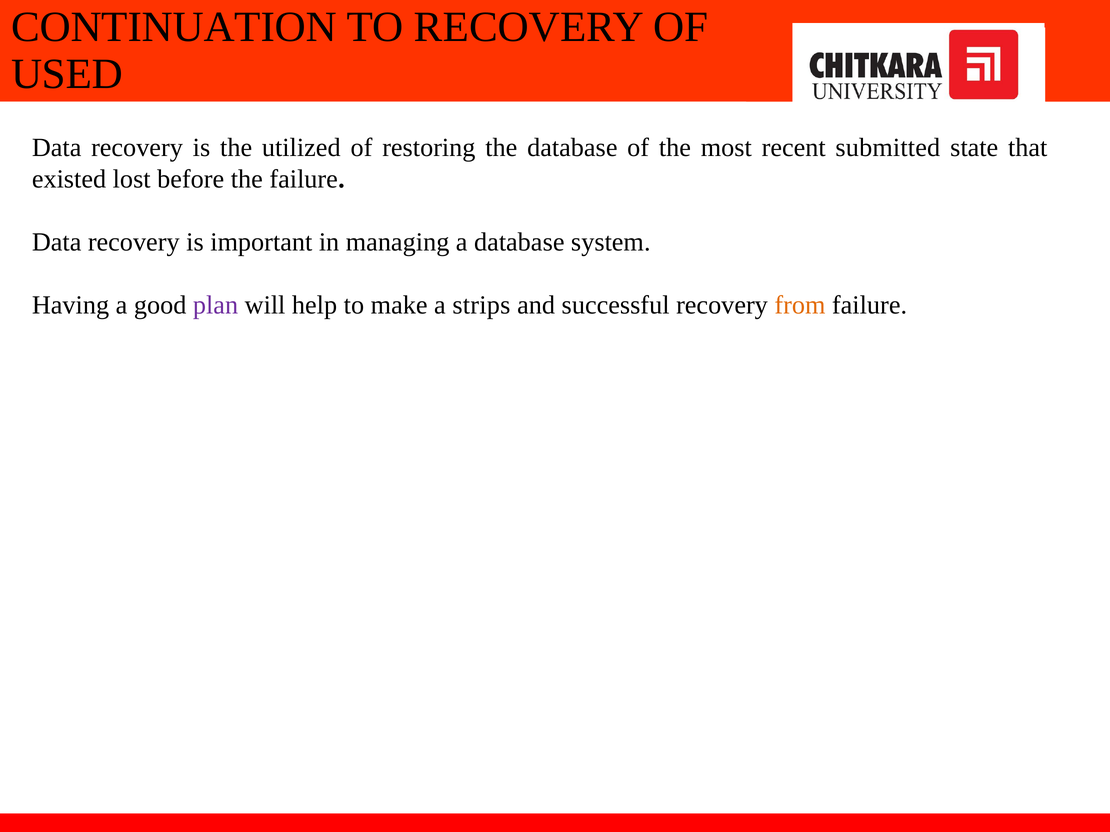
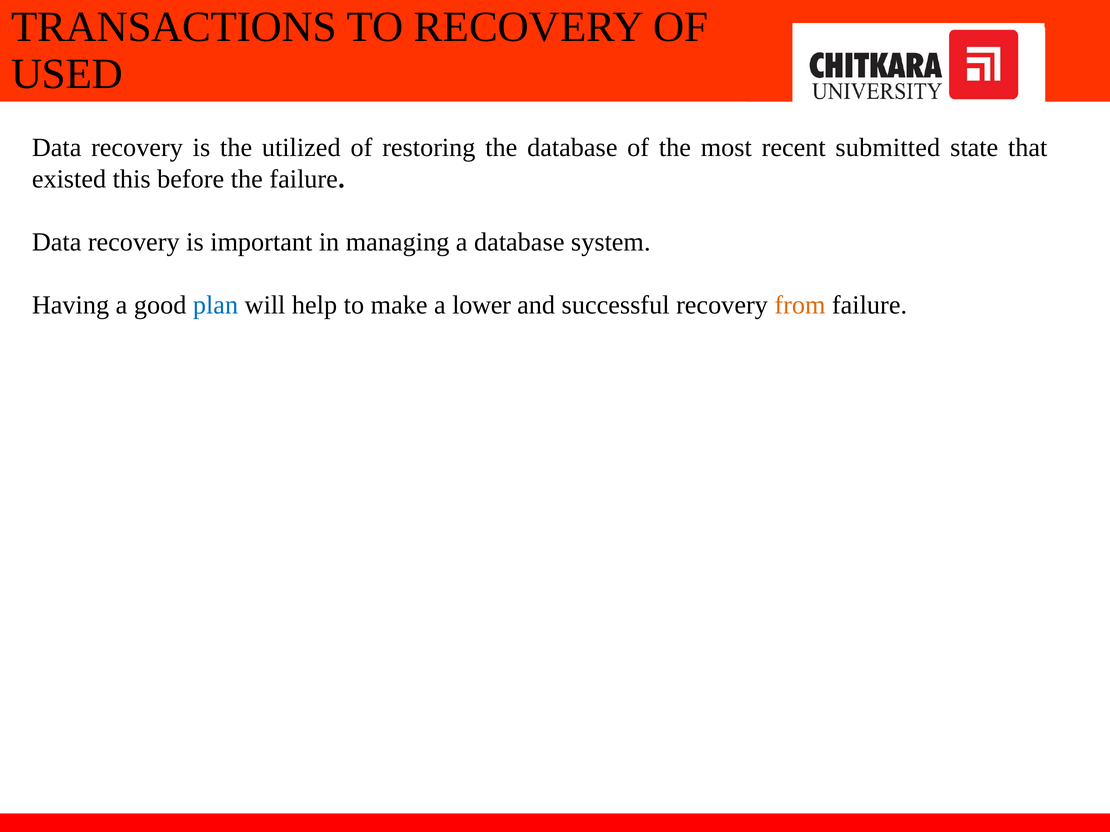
CONTINUATION: CONTINUATION -> TRANSACTIONS (174, 27)
lost: lost -> this (132, 179)
plan colour: purple -> blue (216, 305)
strips: strips -> lower (482, 305)
